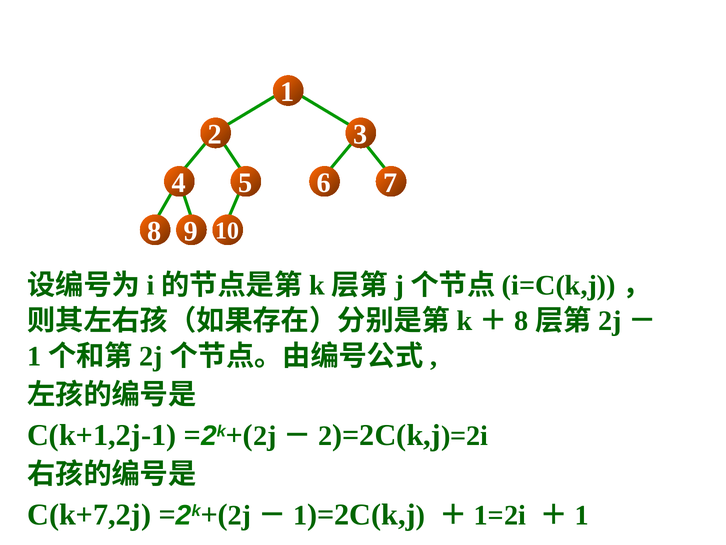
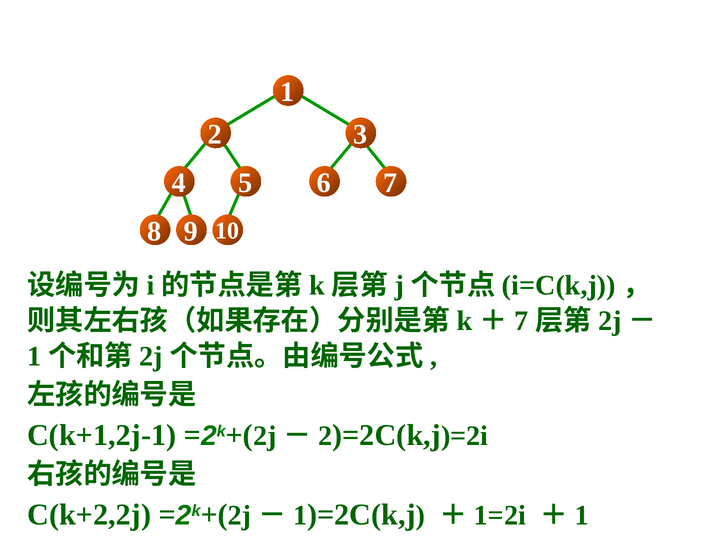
8: 8 -> 7 (521, 321)
C(k+7,2j: C(k+7,2j -> C(k+2,2j (89, 514)
